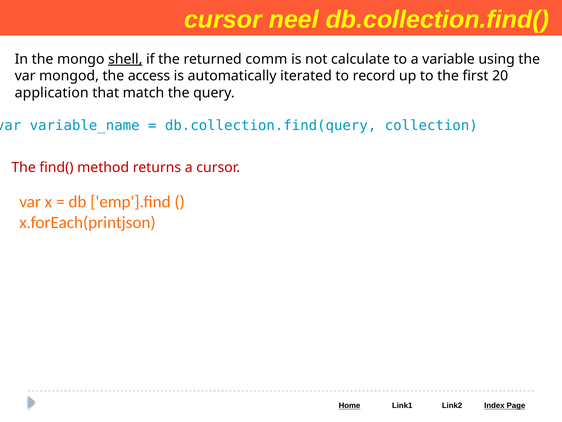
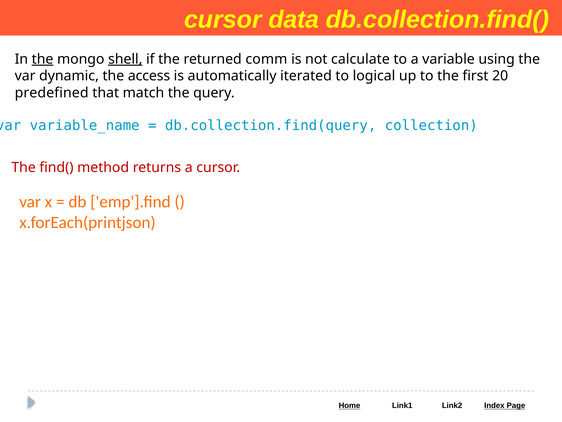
neel: neel -> data (294, 20)
the underline: none -> present (43, 59)
mongod: mongod -> dynamic (69, 76)
record: record -> logical (374, 76)
application: application -> predefined (52, 93)
